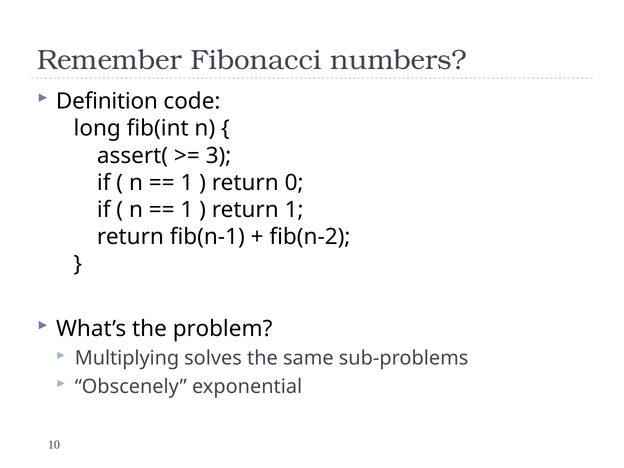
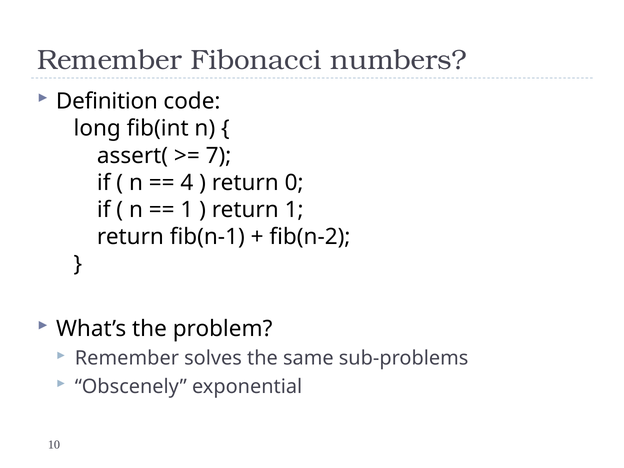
3: 3 -> 7 (219, 156)
1: 1 -> 4 (187, 183)
Multiplying: Multiplying -> Remember (127, 358)
